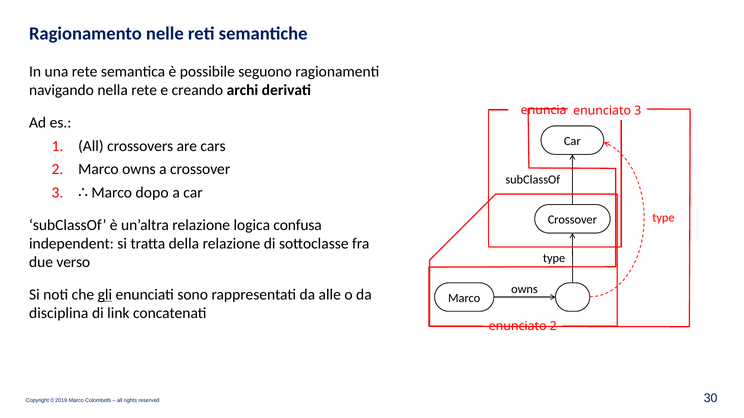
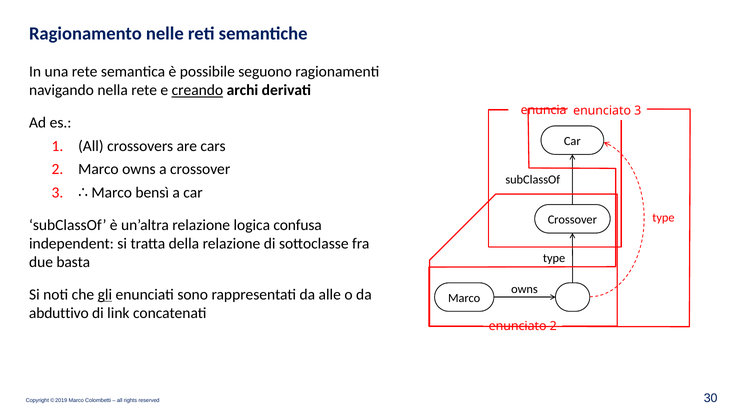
creando underline: none -> present (197, 90)
dopo: dopo -> bensì (152, 193)
verso: verso -> basta (73, 262)
disciplina: disciplina -> abduttivo (59, 314)
